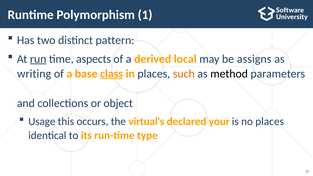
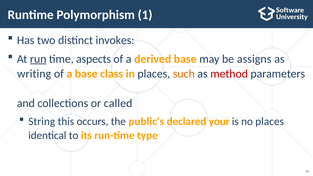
pattern: pattern -> invokes (115, 40)
derived local: local -> base (185, 59)
class underline: present -> none (112, 74)
method colour: black -> red (229, 74)
object: object -> called (118, 103)
Usage: Usage -> String (42, 121)
virtual's: virtual's -> public's (146, 121)
